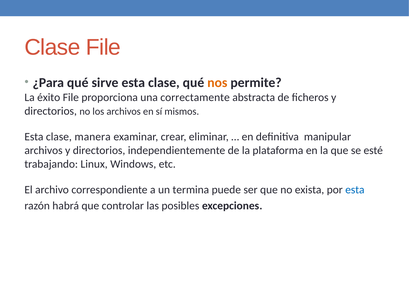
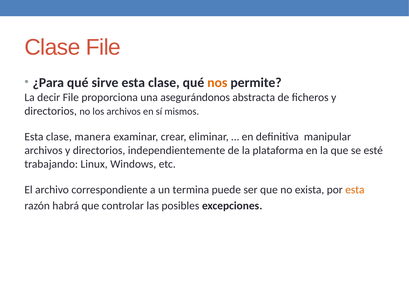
éxito: éxito -> decir (49, 98)
correctamente: correctamente -> asegurándonos (195, 98)
esta colour: blue -> orange (355, 190)
